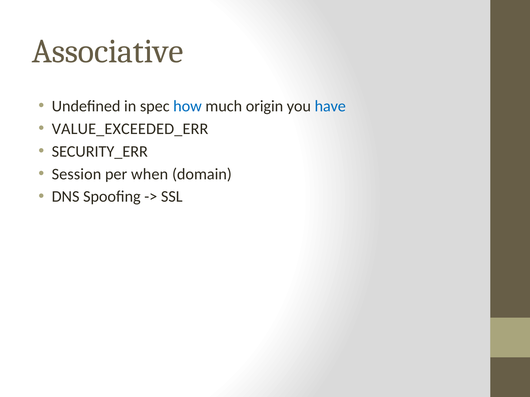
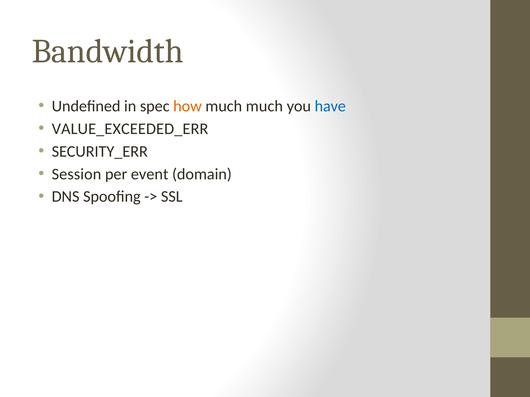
Associative: Associative -> Bandwidth (108, 51)
how colour: blue -> orange (188, 106)
much origin: origin -> much (264, 106)
when: when -> event (150, 174)
